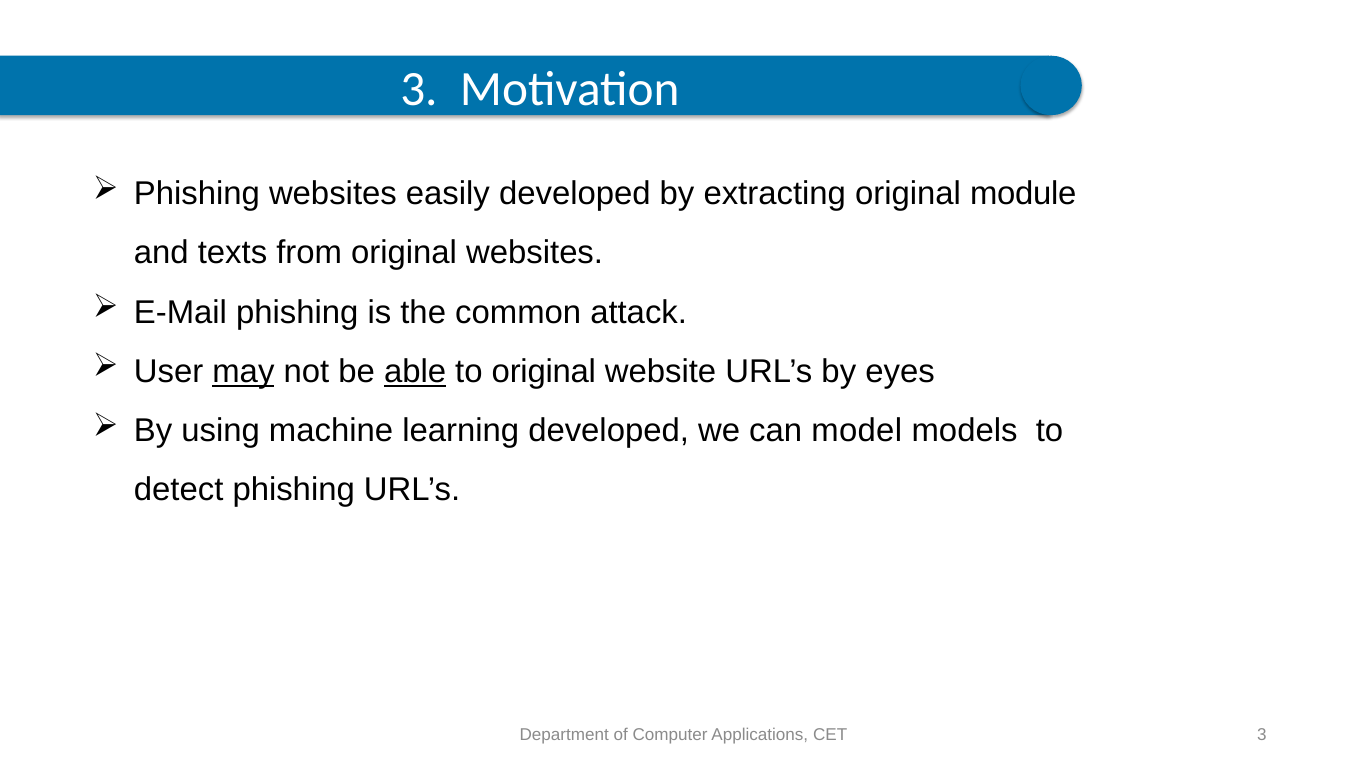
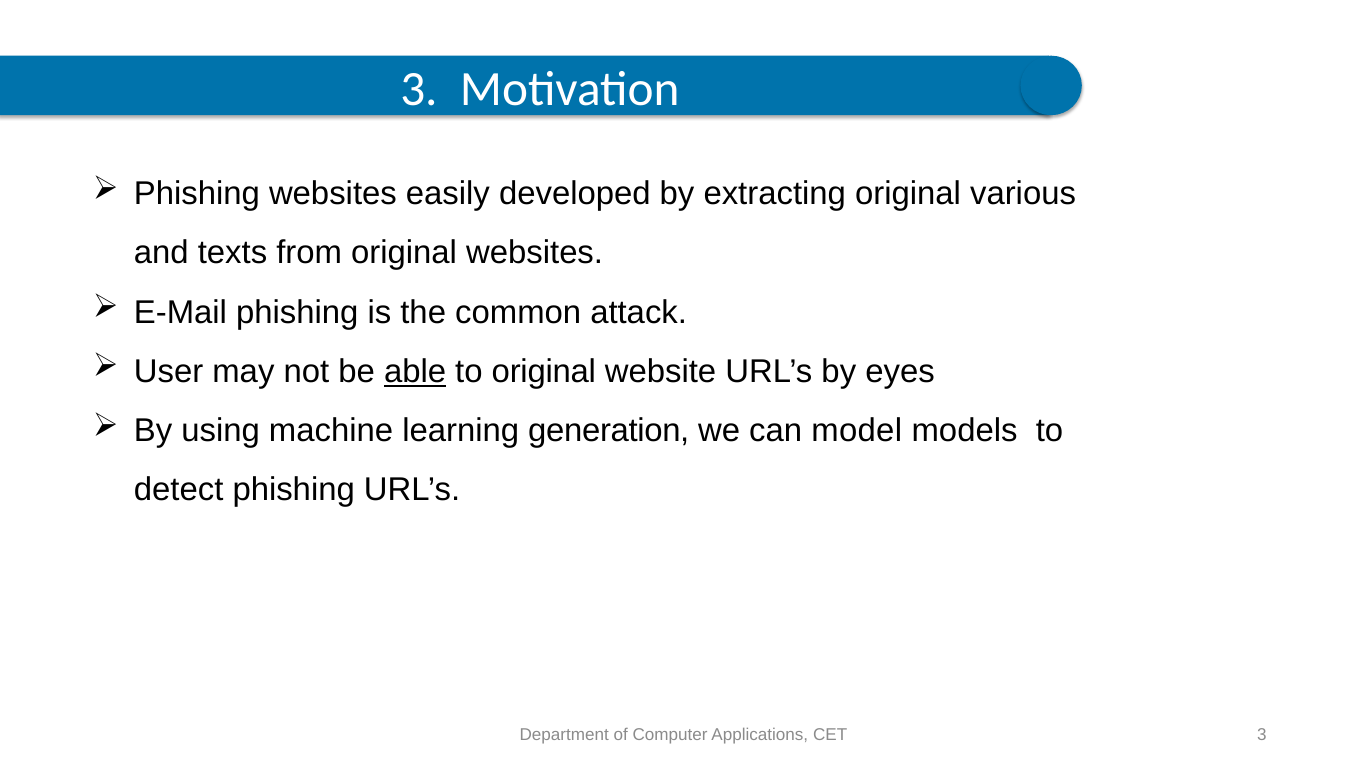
module: module -> various (1023, 194)
may underline: present -> none (243, 371)
learning developed: developed -> generation (609, 431)
